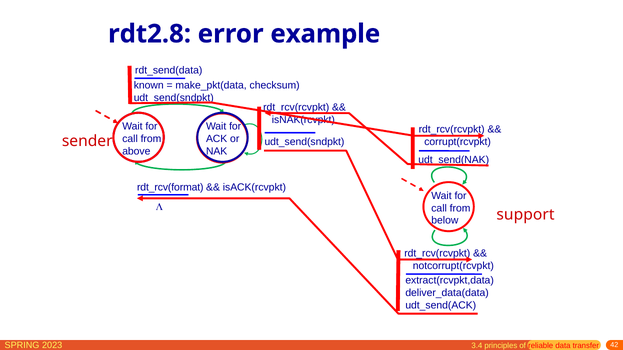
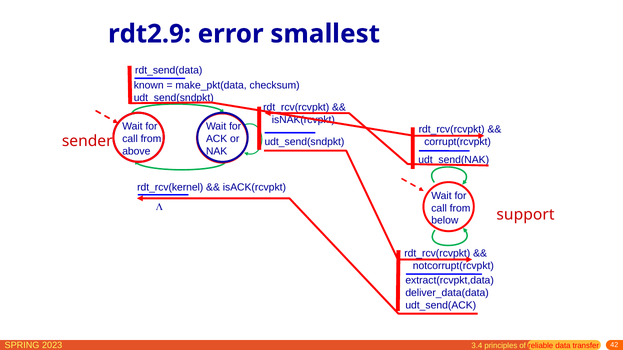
rdt2.8: rdt2.8 -> rdt2.9 (150, 34)
example: example -> smallest (325, 34)
rdt_rcv(format: rdt_rcv(format -> rdt_rcv(kernel (170, 188)
